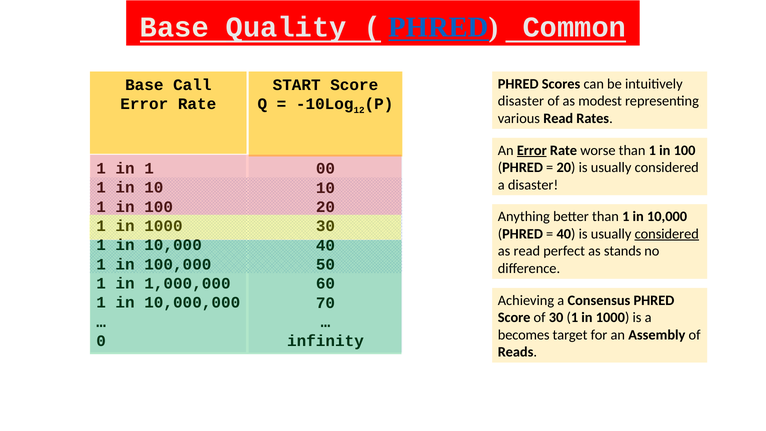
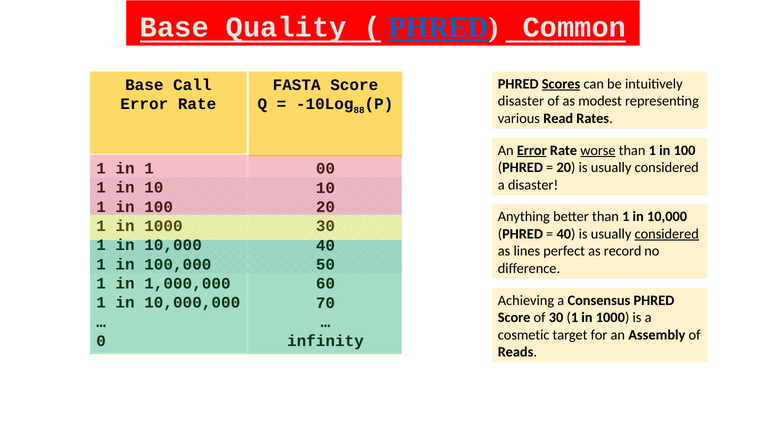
Scores underline: none -> present (561, 84)
START: START -> FASTA (297, 85)
12: 12 -> 88 (359, 110)
worse underline: none -> present (598, 150)
as read: read -> lines (527, 251)
stands: stands -> record (623, 251)
becomes: becomes -> cosmetic (524, 335)
